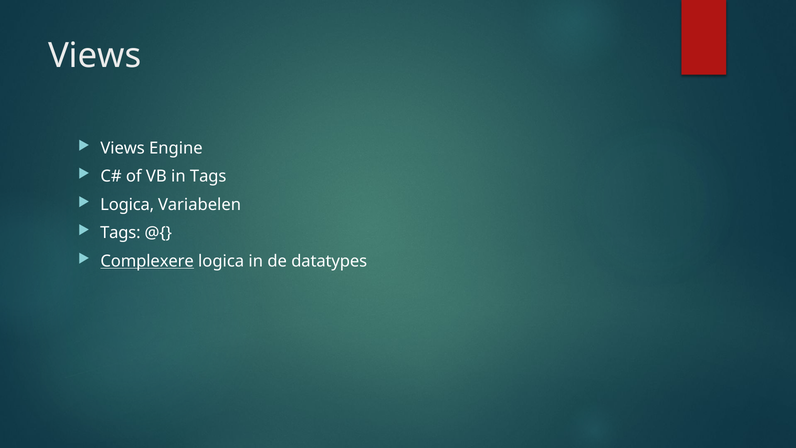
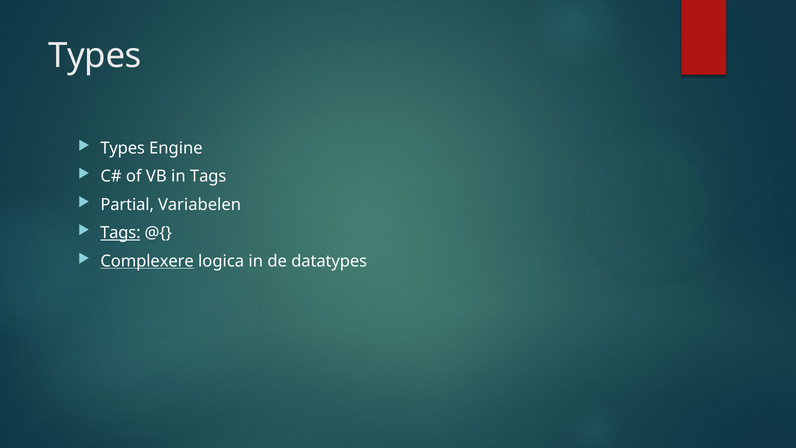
Views: Views -> Types (95, 56)
Views: Views -> Types (123, 148)
Logica: Logica -> Partial (127, 205)
Tags underline: none -> present (120, 233)
